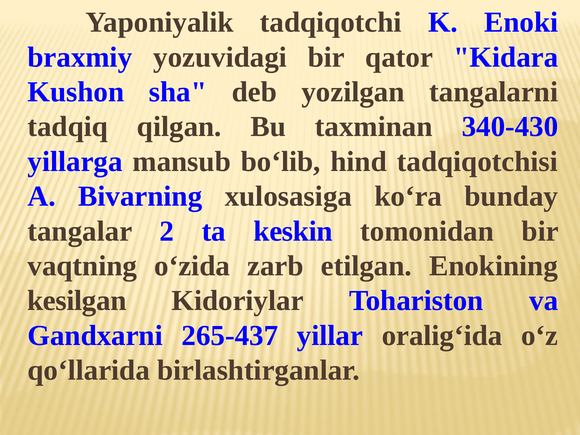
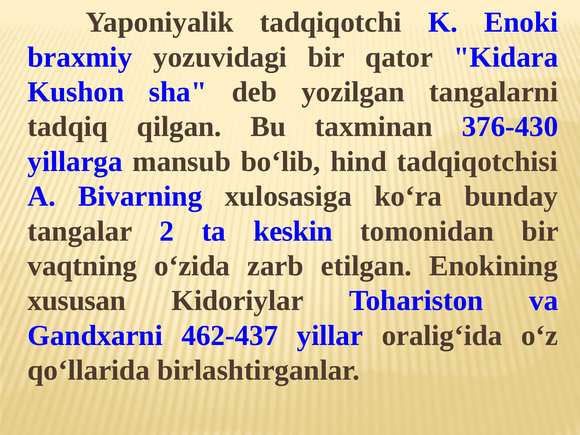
340-430: 340-430 -> 376-430 (510, 127)
kesilgan: kesilgan -> xususan (77, 301)
265-437: 265-437 -> 462-437 (230, 336)
